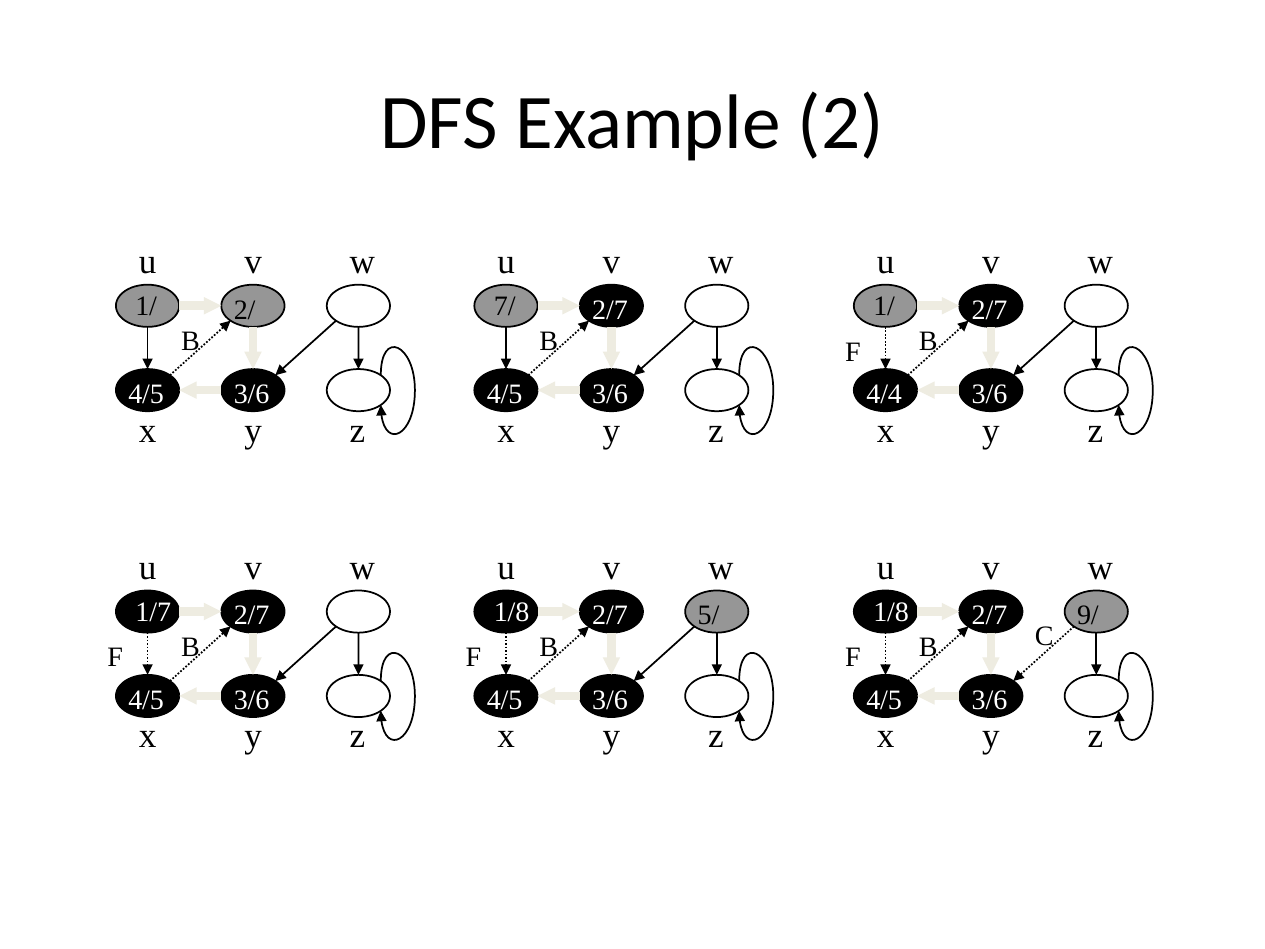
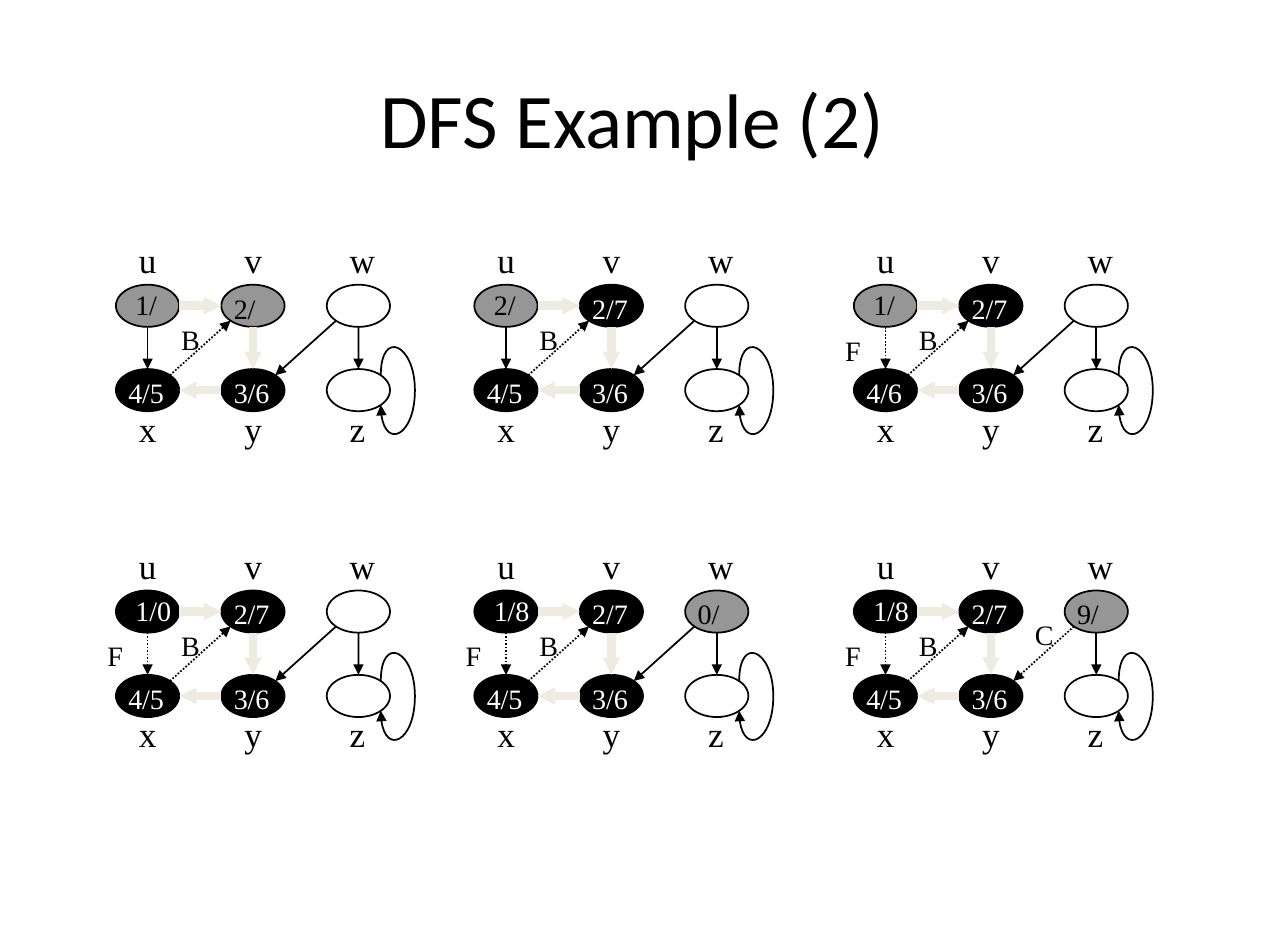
7/: 7/ -> 2/ (505, 306)
4/4: 4/4 -> 4/6 (884, 394)
1/7: 1/7 -> 1/0 (153, 612)
5/: 5/ -> 0/ (708, 615)
